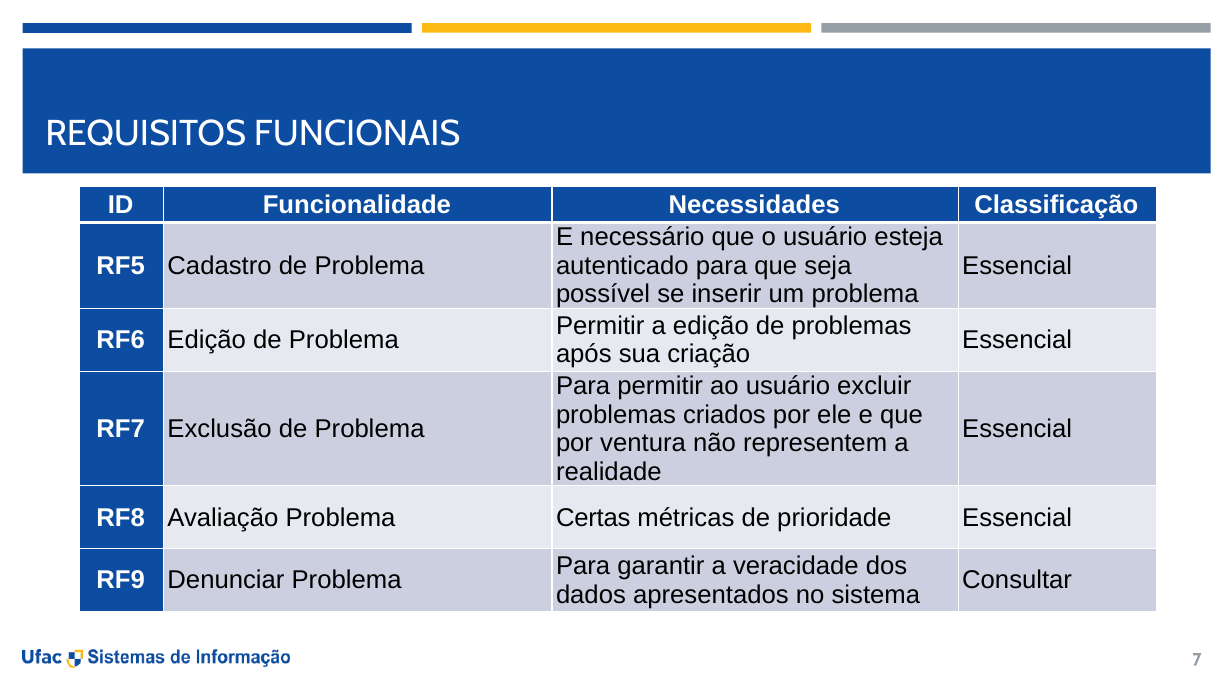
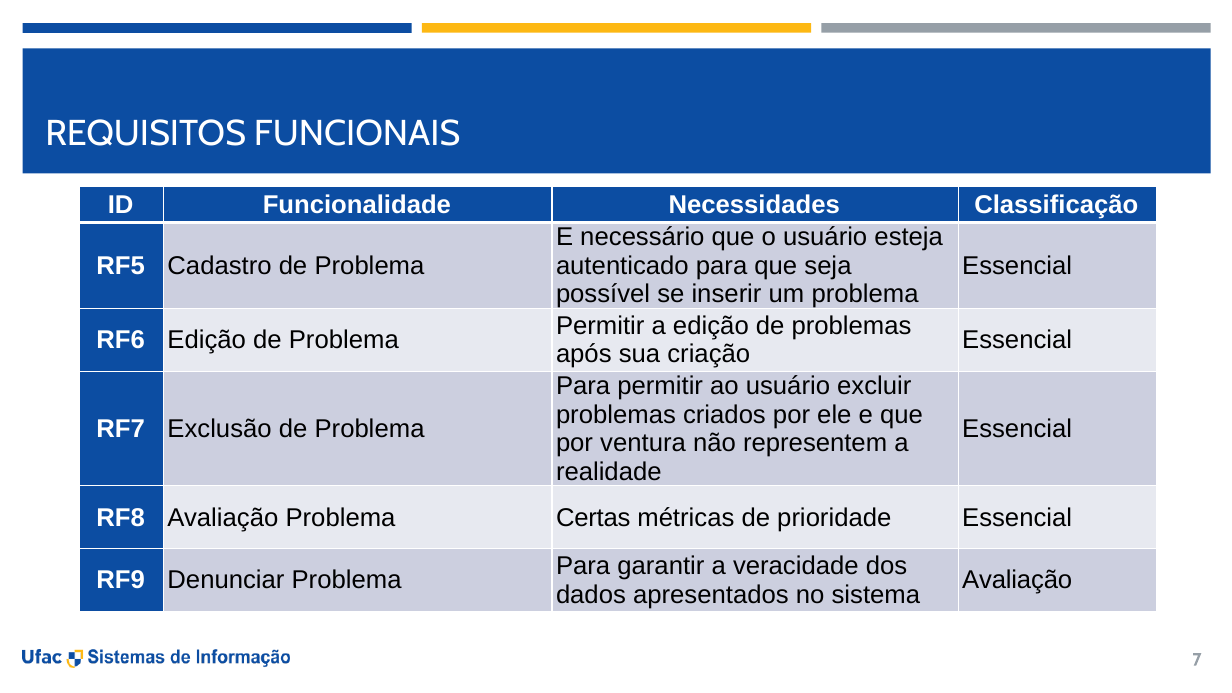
Consultar: Consultar -> Avaliação (1017, 580)
